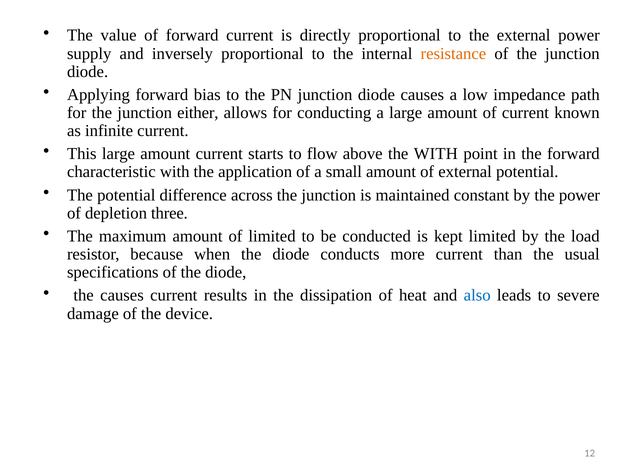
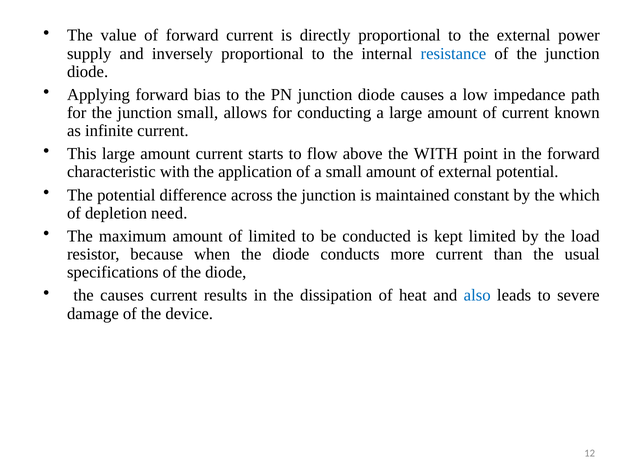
resistance colour: orange -> blue (453, 54)
junction either: either -> small (198, 113)
the power: power -> which (579, 195)
three: three -> need (169, 213)
